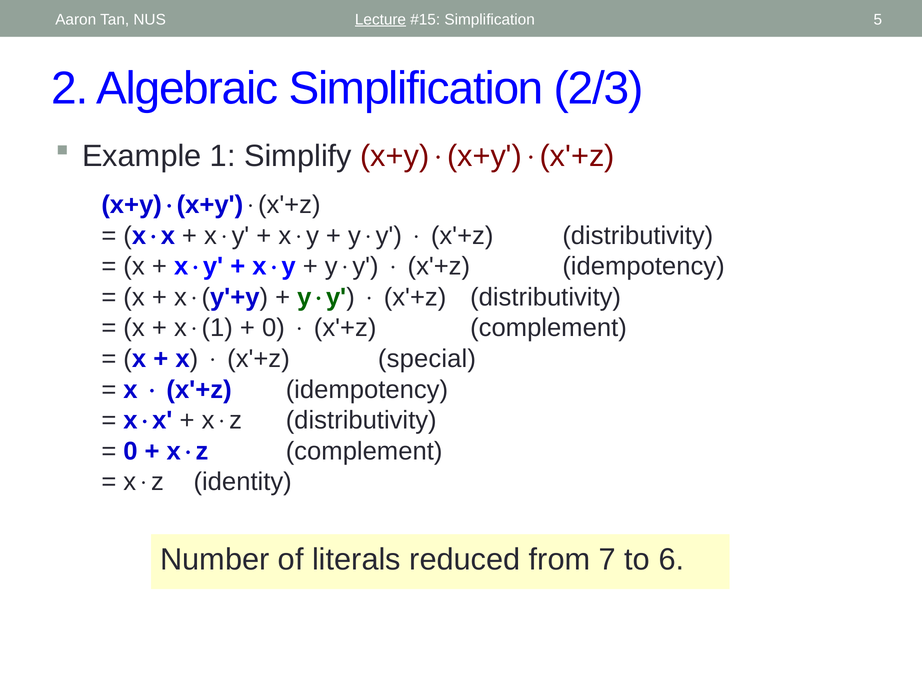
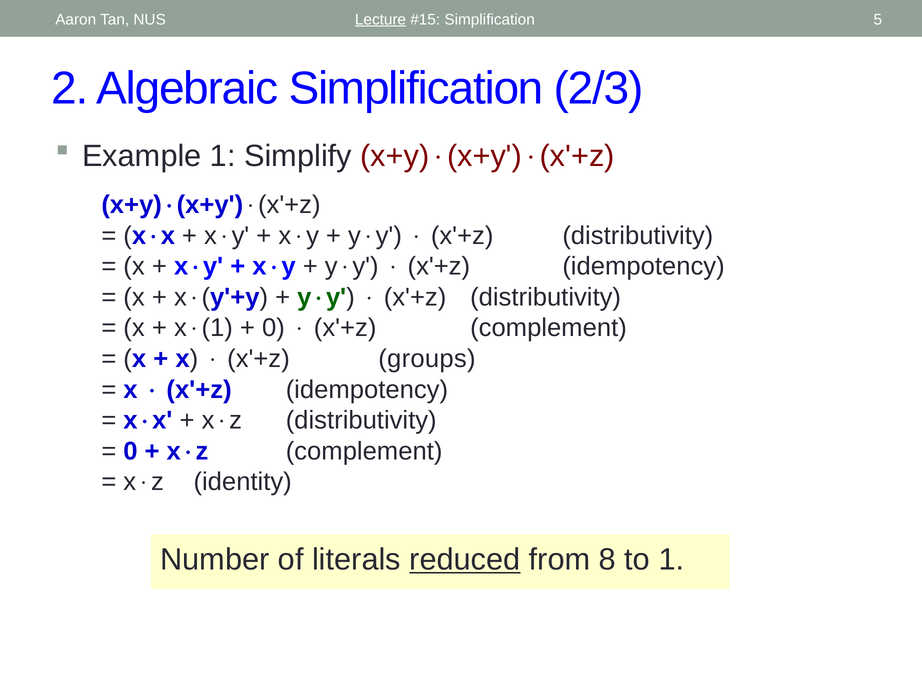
special: special -> groups (427, 359)
reduced underline: none -> present (465, 559)
7: 7 -> 8 (607, 559)
to 6: 6 -> 1 (671, 559)
